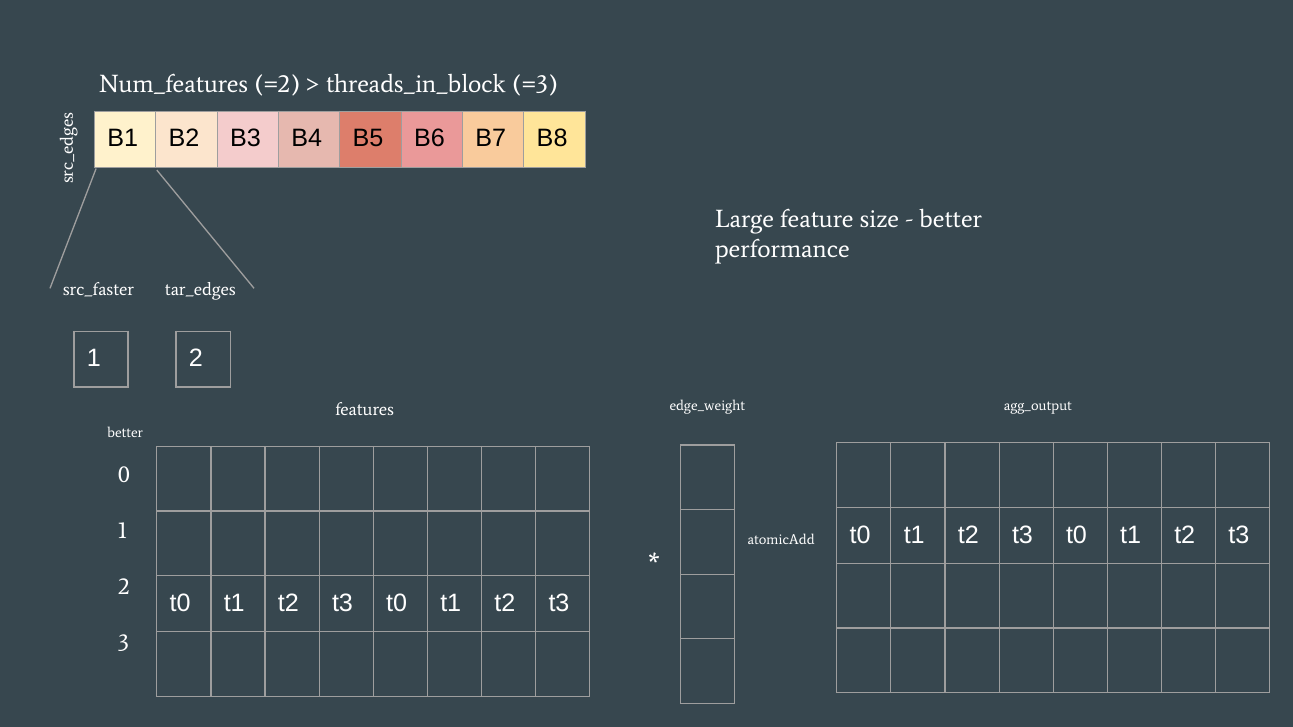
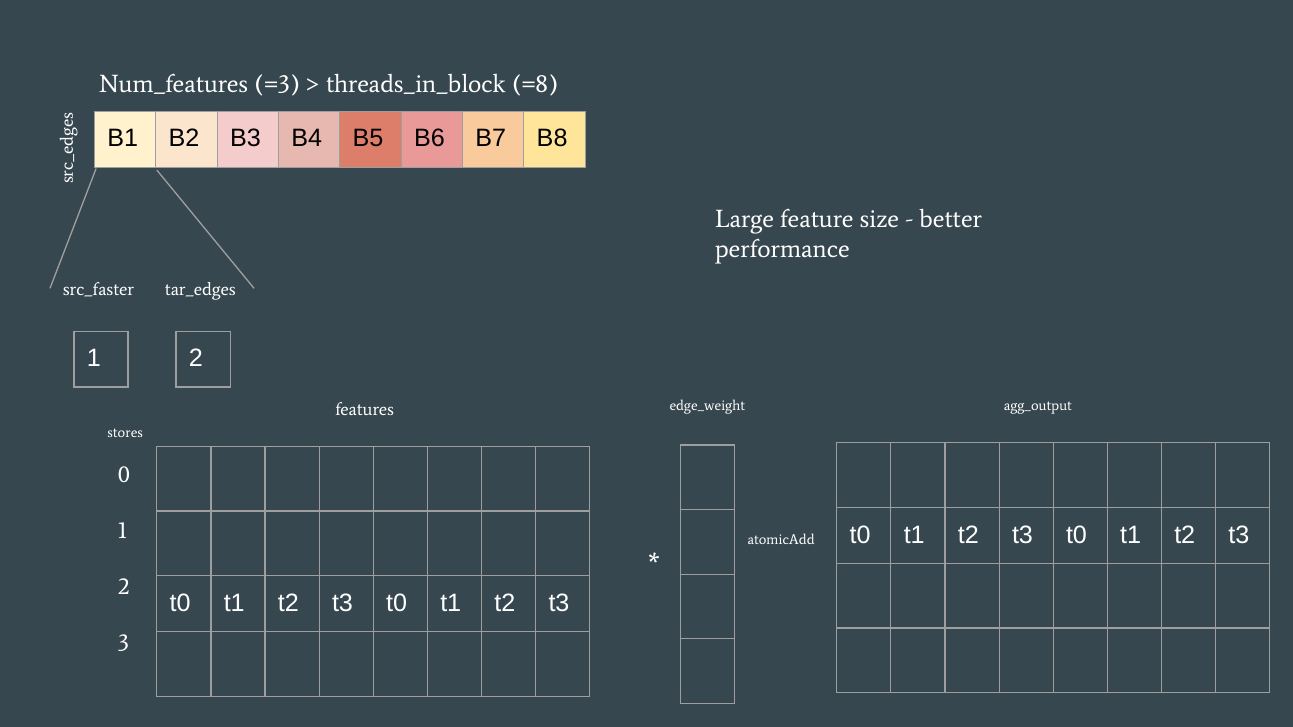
=2: =2 -> =3 (277, 85)
=3: =3 -> =8 (535, 85)
better: better -> stores (125, 433)
